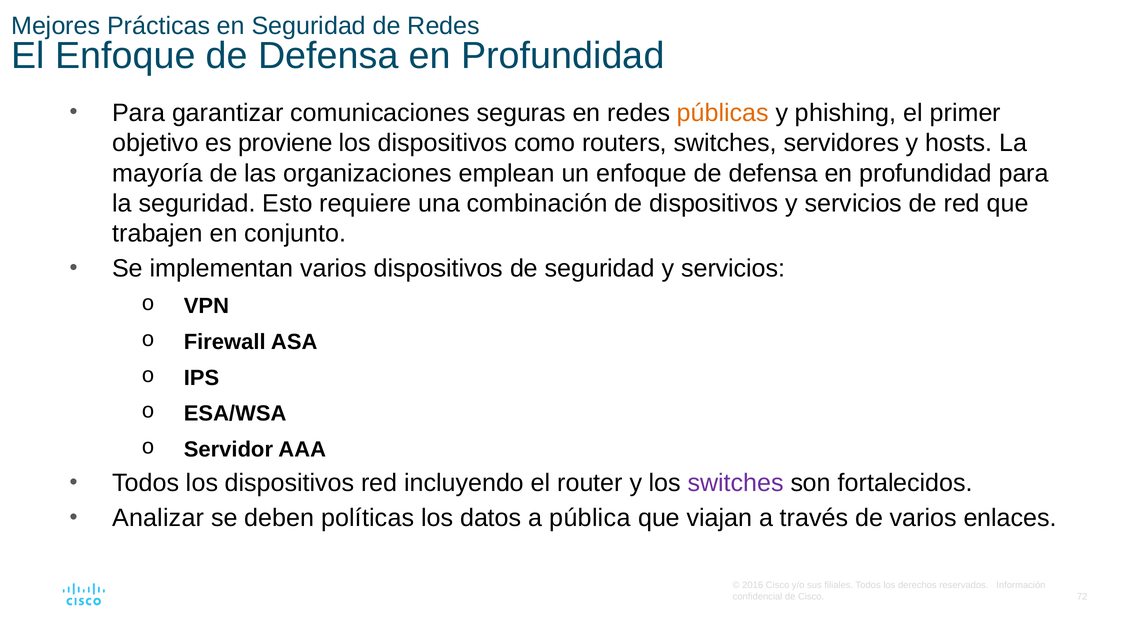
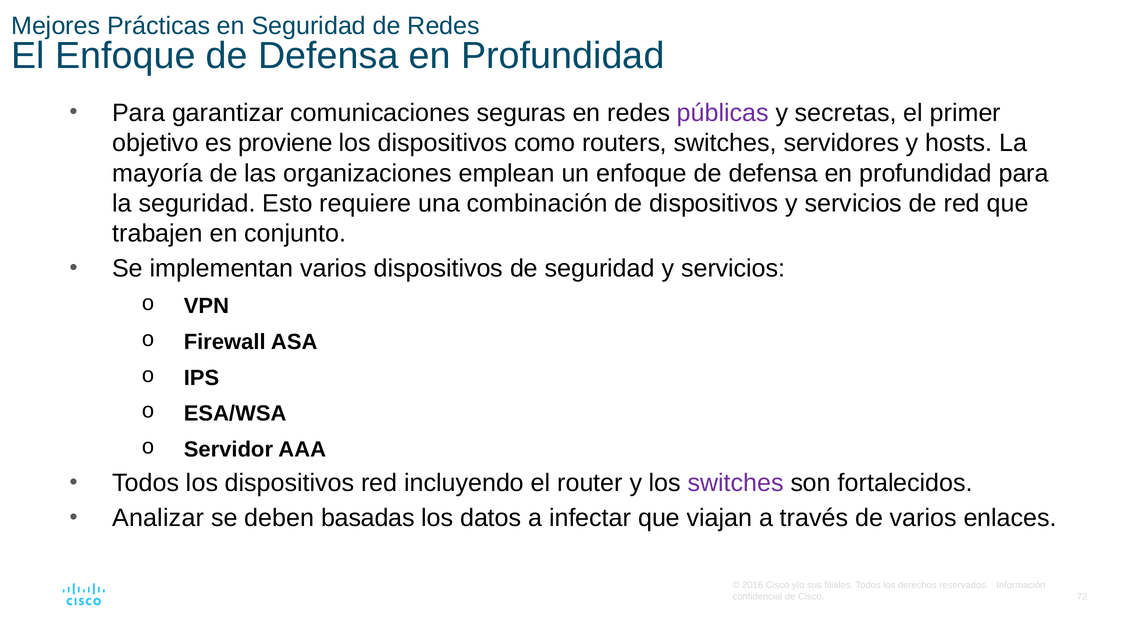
públicas colour: orange -> purple (723, 113)
phishing: phishing -> secretas (846, 113)
políticas: políticas -> basadas (368, 518)
pública: pública -> infectar (590, 518)
